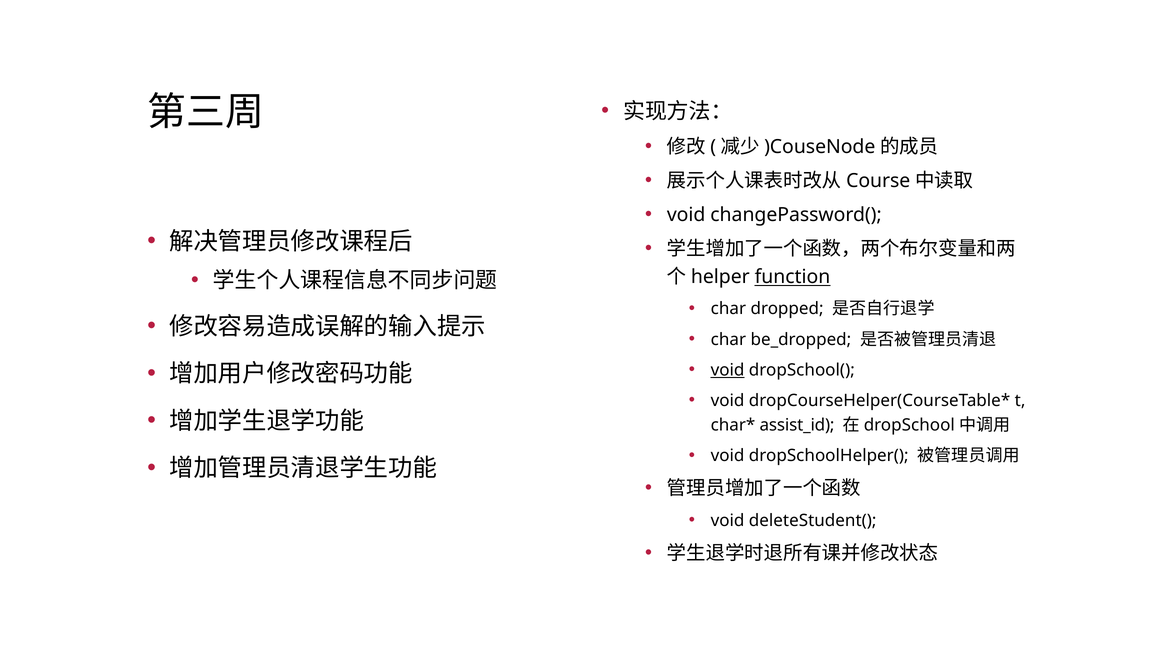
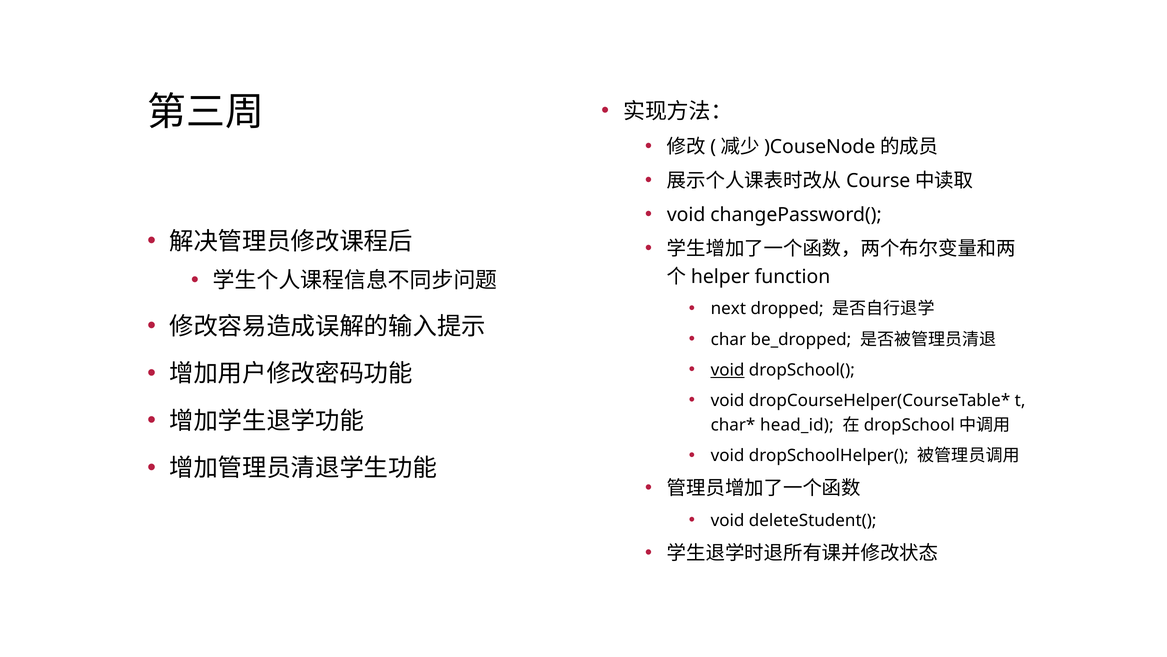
function underline: present -> none (793, 277)
char: char -> next (728, 309)
assist_id: assist_id -> head_id (797, 425)
